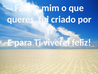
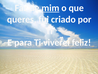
mim underline: none -> present (50, 8)
